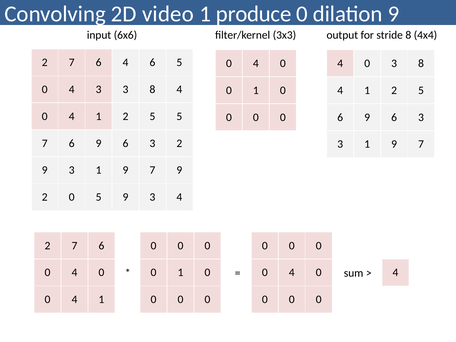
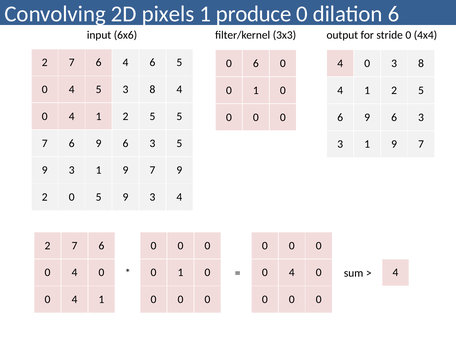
video: video -> pixels (168, 14)
dilation 9: 9 -> 6 (393, 14)
stride 8: 8 -> 0 (408, 35)
4: 4 -> 6 (256, 63)
4 3: 3 -> 5 (99, 89)
3 2: 2 -> 5 (179, 143)
